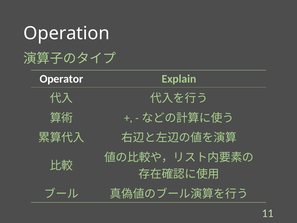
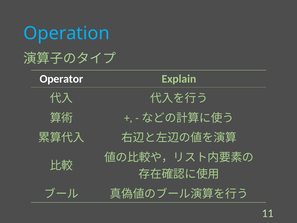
Operation colour: white -> light blue (67, 33)
